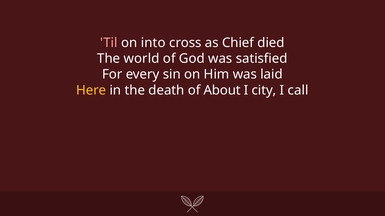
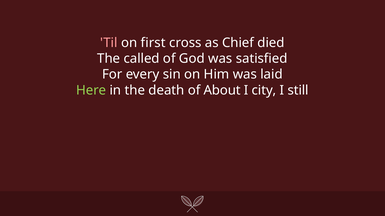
into: into -> first (153, 43)
world: world -> called (142, 59)
Here colour: yellow -> light green (91, 90)
call: call -> still (298, 90)
